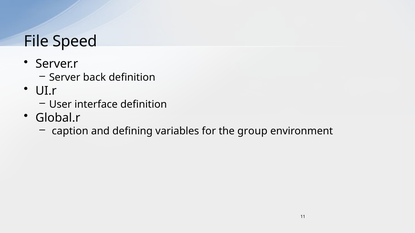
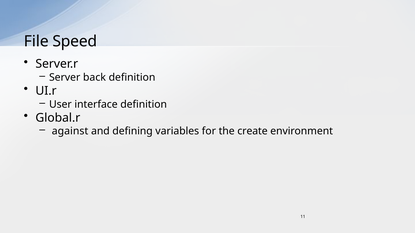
caption: caption -> against (70, 131)
group: group -> create (252, 131)
